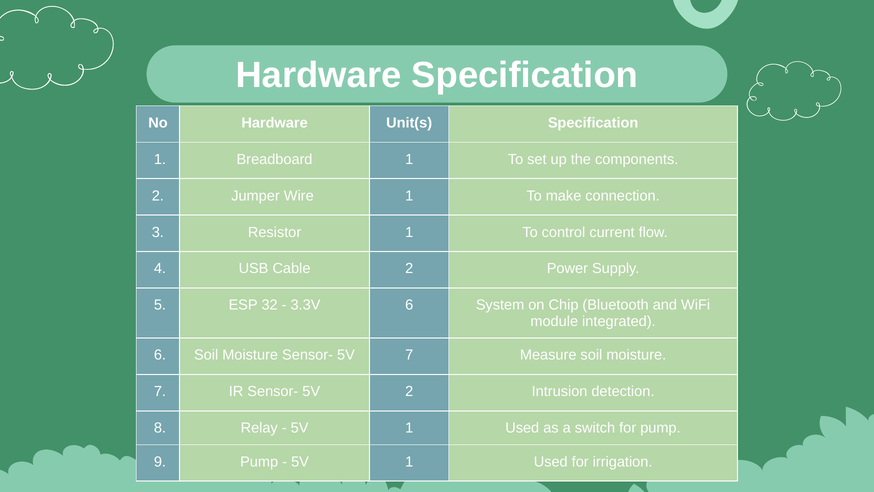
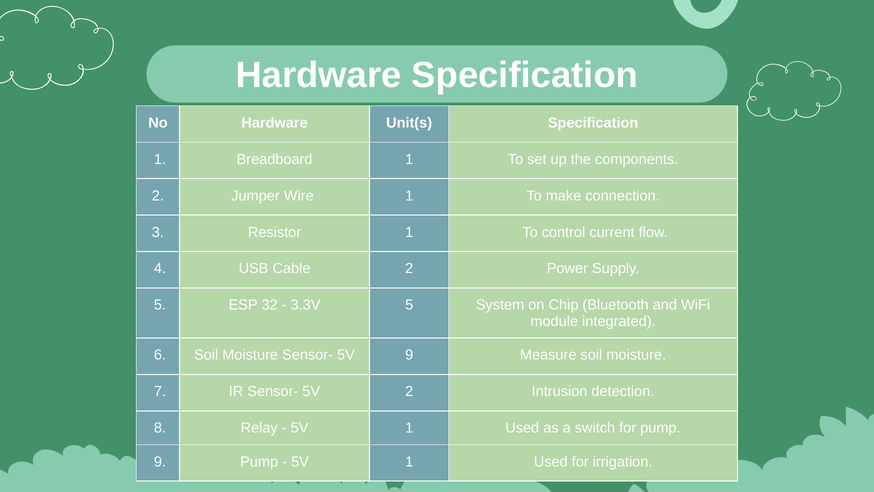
3.3V 6: 6 -> 5 (409, 305)
5V 7: 7 -> 9 (409, 355)
